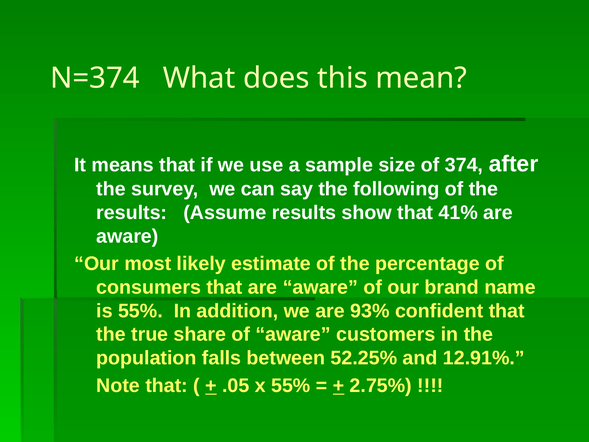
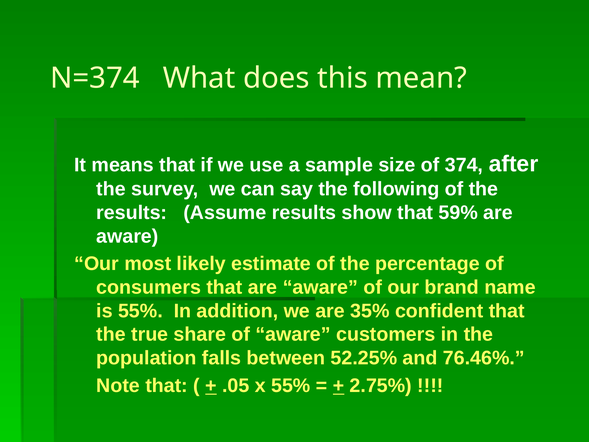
41%: 41% -> 59% (458, 213)
93%: 93% -> 35% (370, 311)
12.91%: 12.91% -> 76.46% (484, 358)
